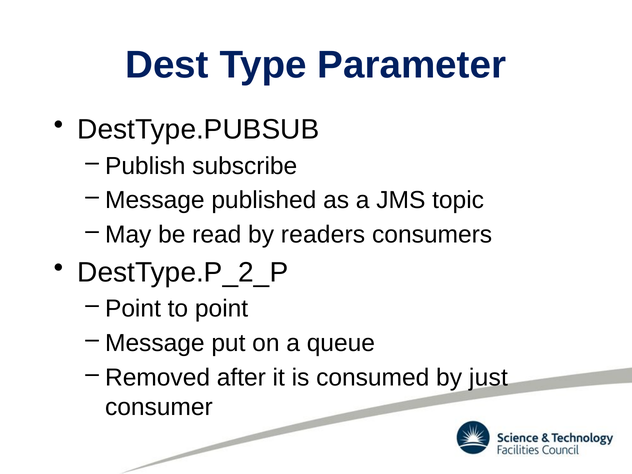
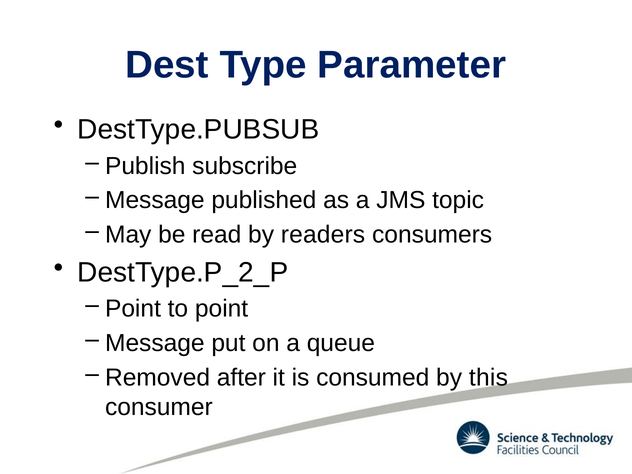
just: just -> this (488, 377)
